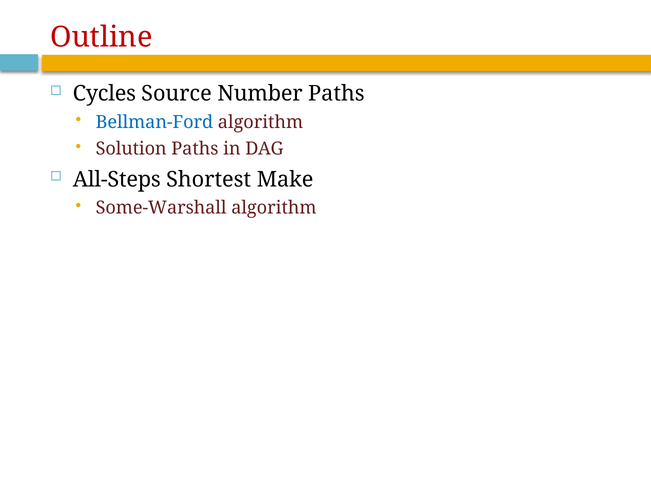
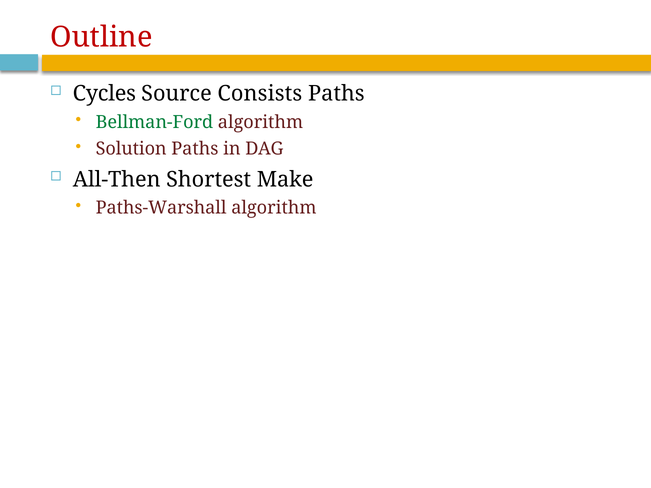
Number: Number -> Consists (260, 94)
Bellman-Ford colour: blue -> green (154, 122)
All-Steps: All-Steps -> All-Then (117, 179)
Some-Warshall: Some-Warshall -> Paths-Warshall (161, 208)
